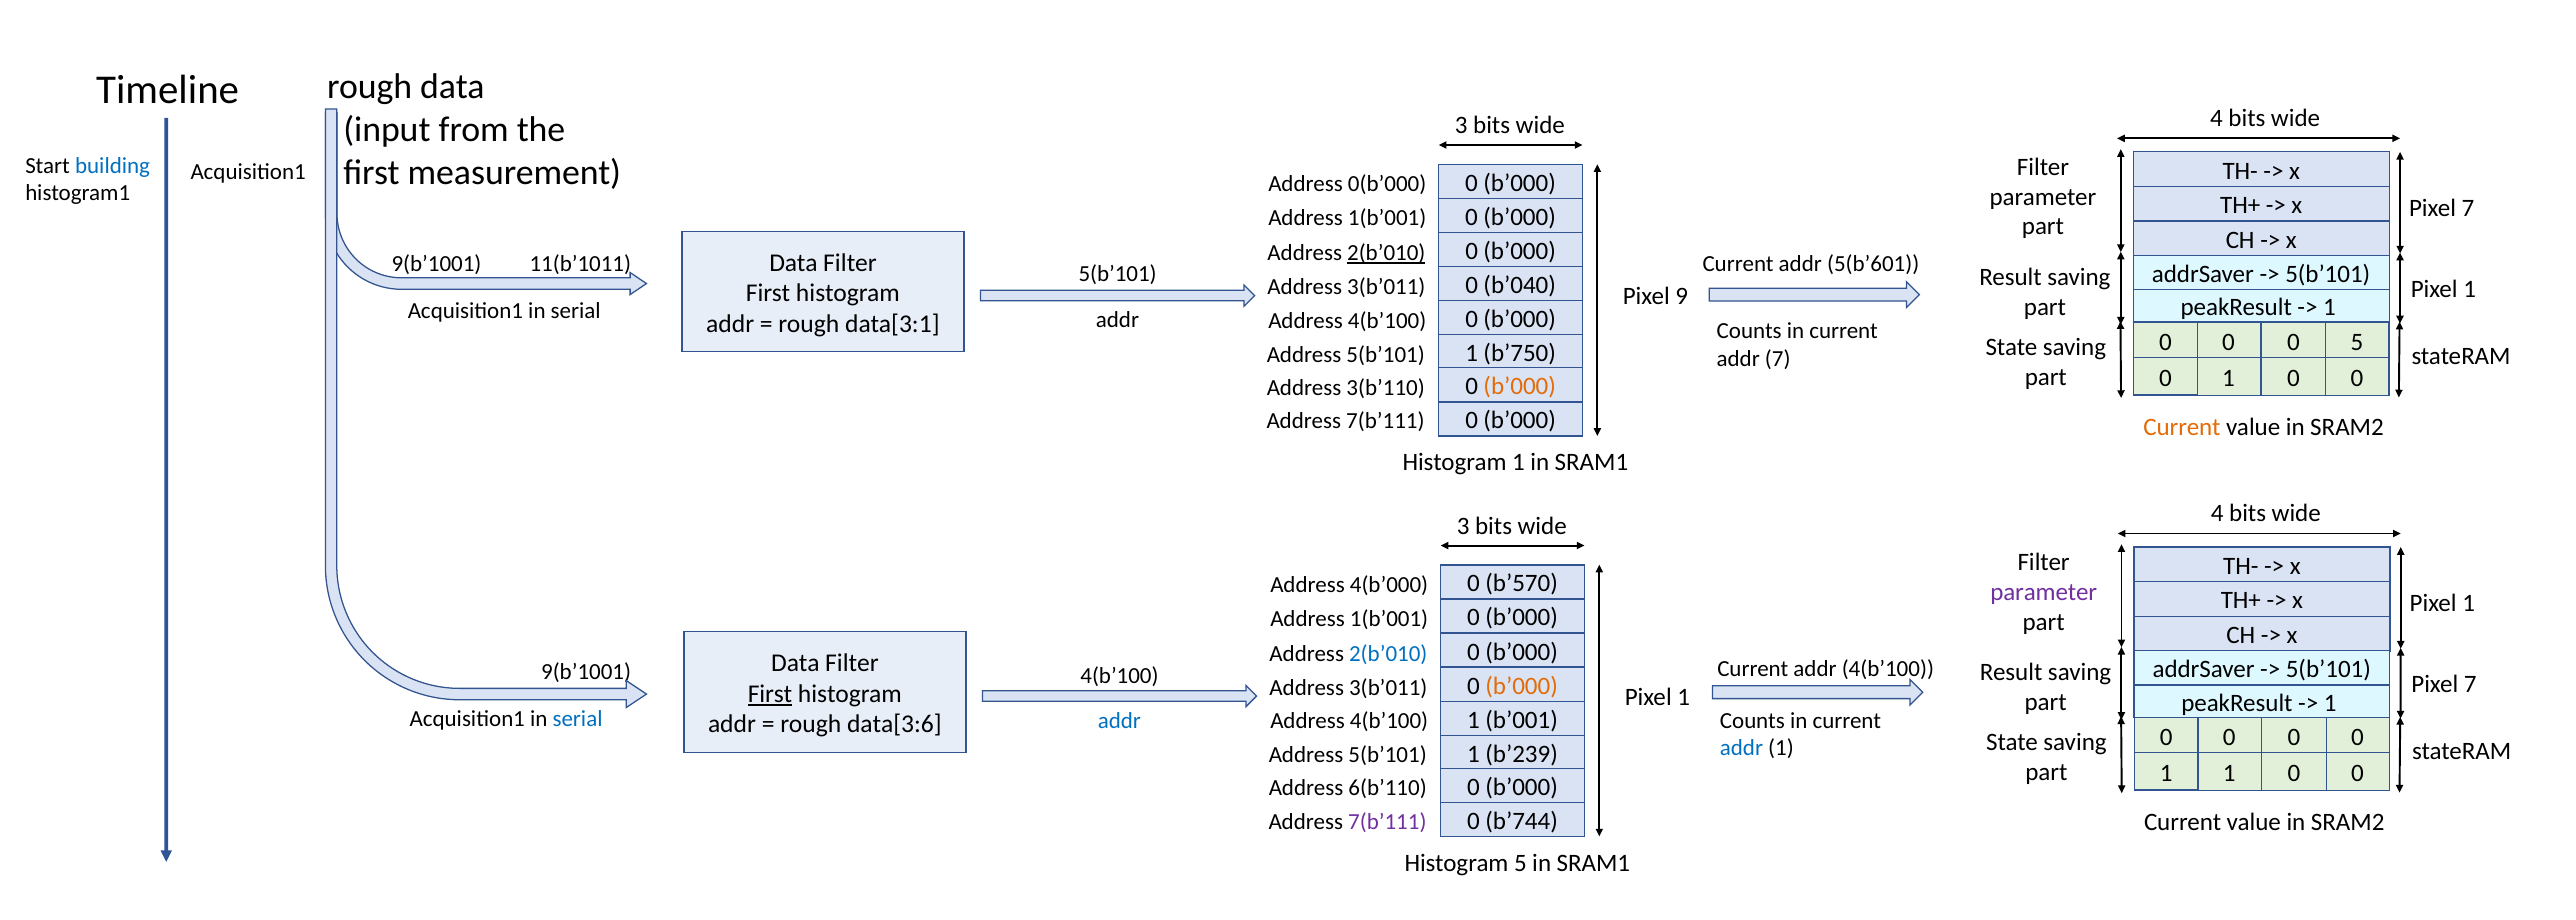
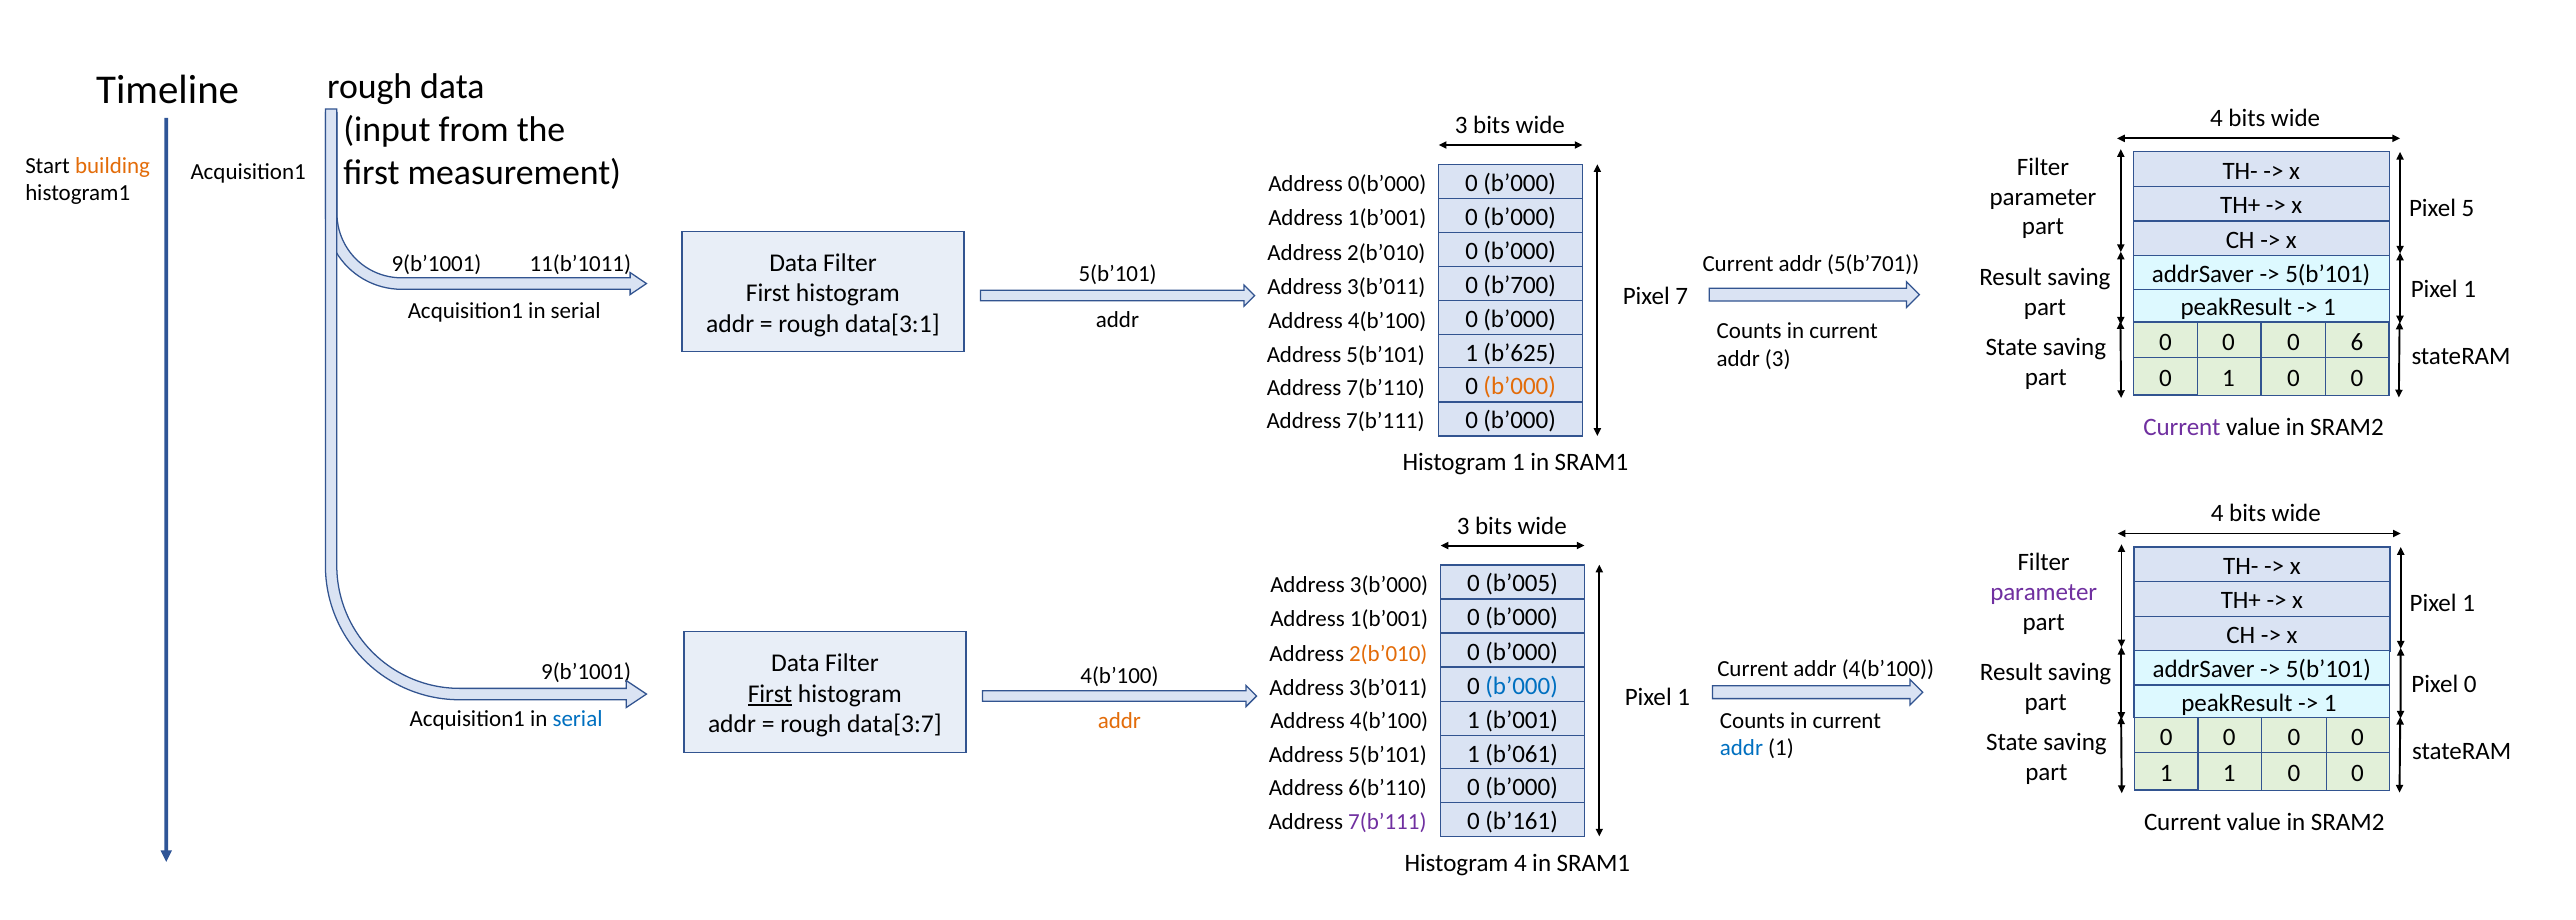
building colour: blue -> orange (113, 165)
7: 7 -> 5 (2468, 208)
2(b’010 underline: present -> none (1386, 253)
5(b’601: 5(b’601 -> 5(b’701 (1873, 263)
b’040: b’040 -> b’700 (1520, 285)
9: 9 -> 7 (1682, 296)
0 5: 5 -> 6 (2357, 342)
b’750: b’750 -> b’625 (1520, 354)
addr 7: 7 -> 3 (1778, 358)
3(b’110: 3(b’110 -> 7(b’110 (1386, 388)
Current colour: orange -> purple (2182, 427)
b’570: b’570 -> b’005 (1522, 584)
4(b’000: 4(b’000 -> 3(b’000 (1389, 584)
2(b’010 colour: blue -> orange (1388, 654)
7: 7 -> 0 (2470, 684)
b’000 colour: orange -> blue (1522, 686)
addr colour: blue -> orange (1119, 721)
data[3:6: data[3:6 -> data[3:7 (894, 725)
b’239: b’239 -> b’061 (1522, 754)
b’744: b’744 -> b’161 (1522, 821)
Histogram 5: 5 -> 4 (1520, 863)
